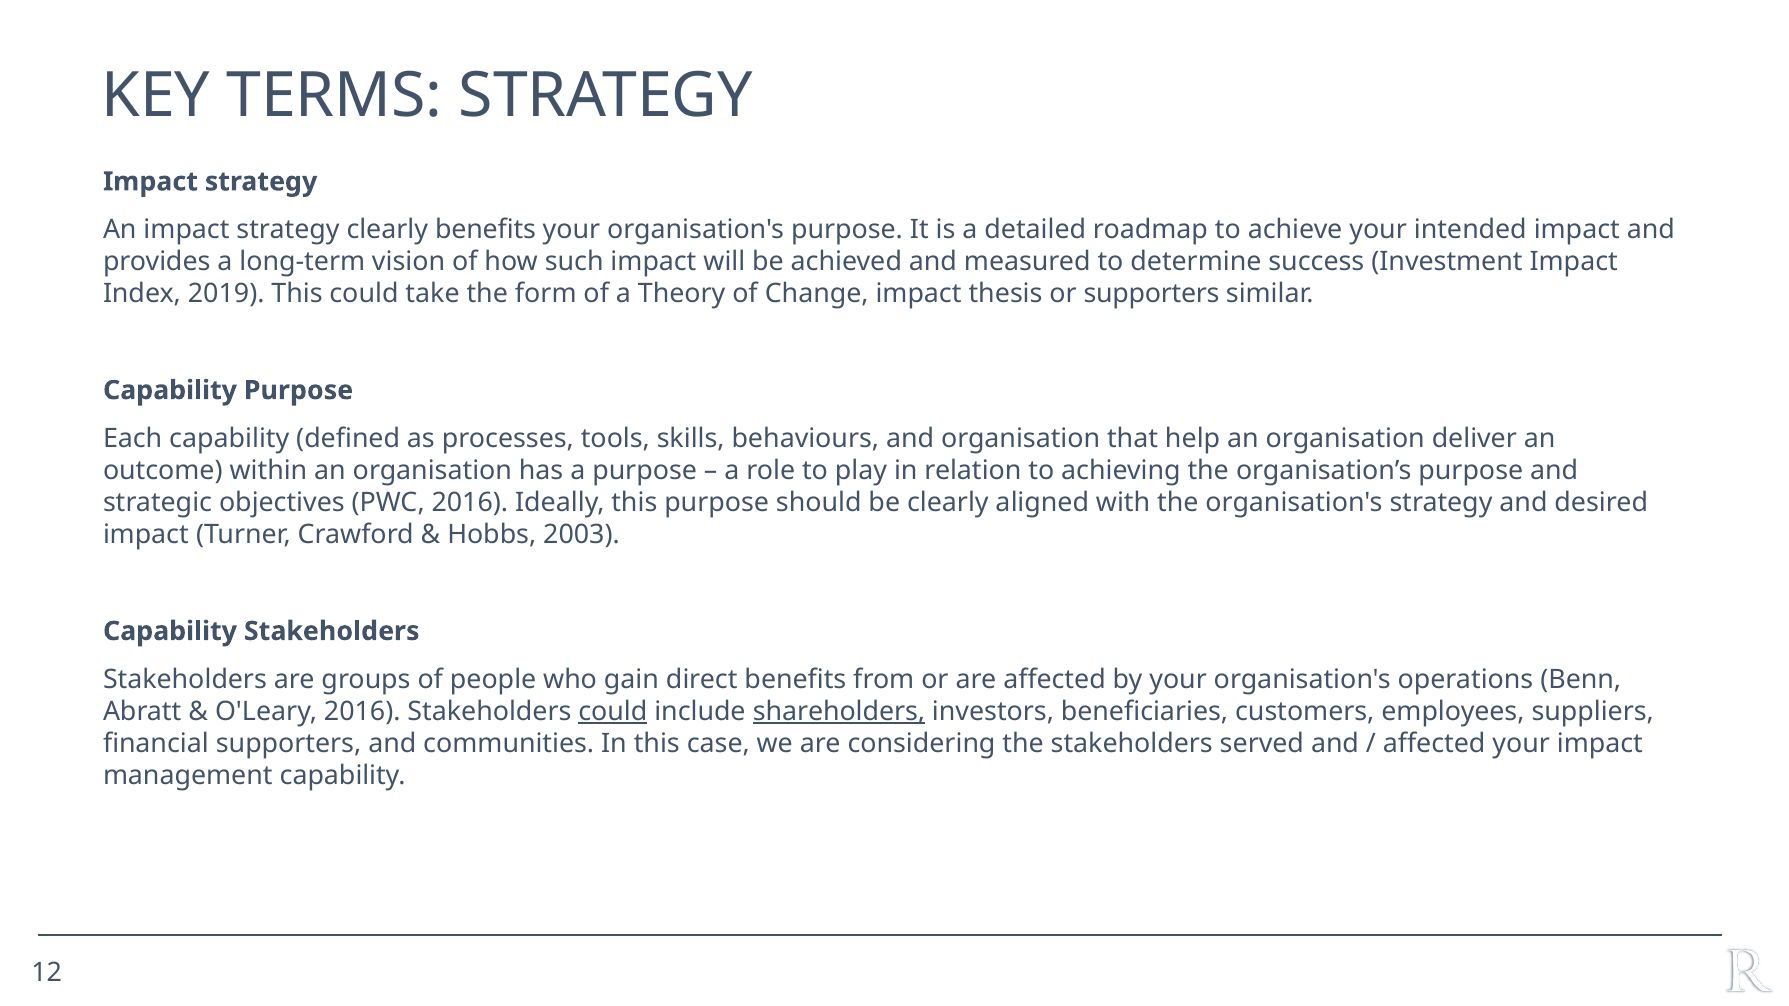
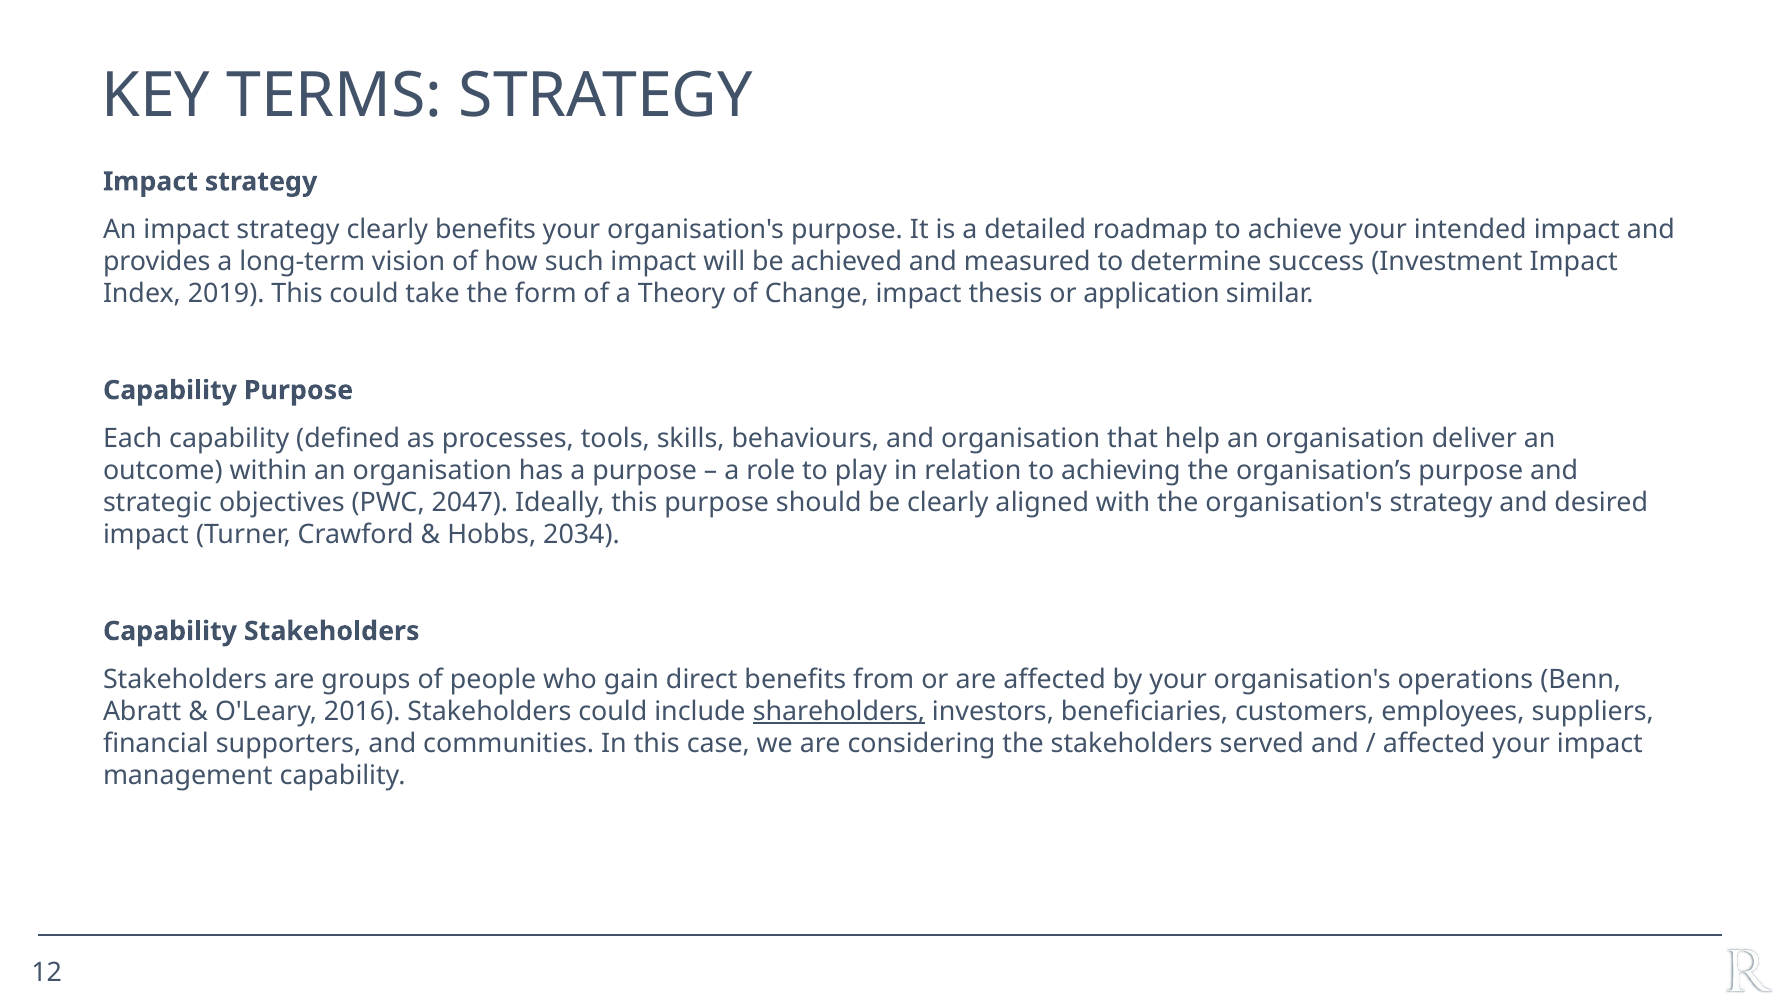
or supporters: supporters -> application (1152, 294)
PWC 2016: 2016 -> 2047 (470, 503)
2003: 2003 -> 2034 (581, 535)
could underline: present -> none (613, 712)
